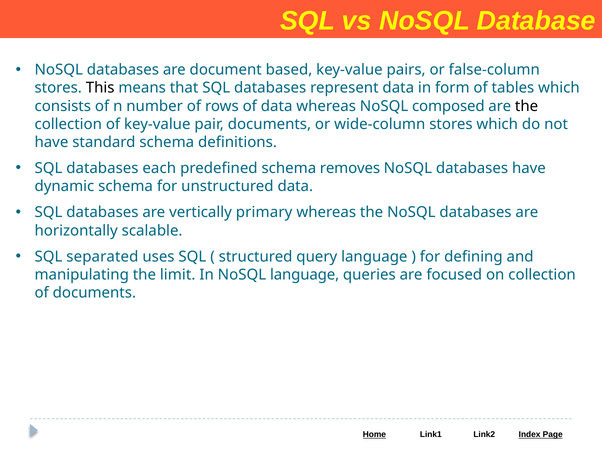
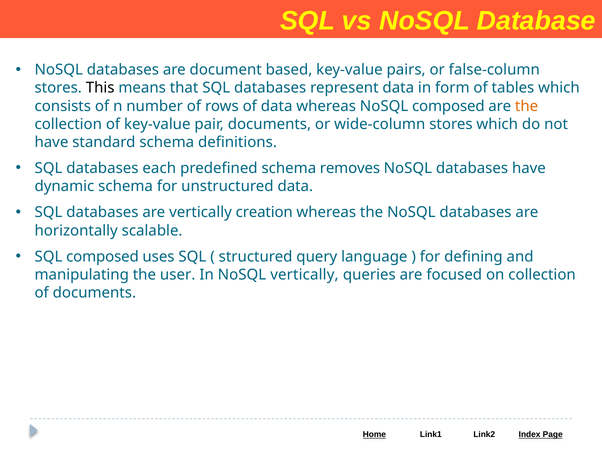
the colour: black -> orange (527, 106)
primary: primary -> creation (264, 212)
SQL separated: separated -> composed (102, 256)
limit: limit -> user (178, 274)
NoSQL language: language -> vertically (304, 274)
